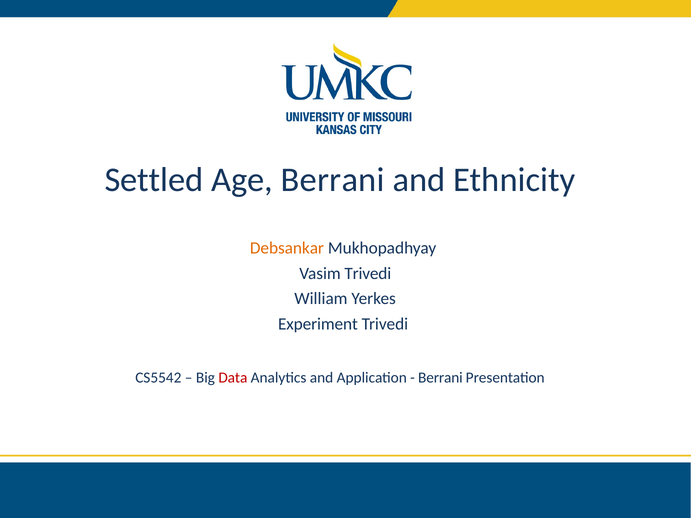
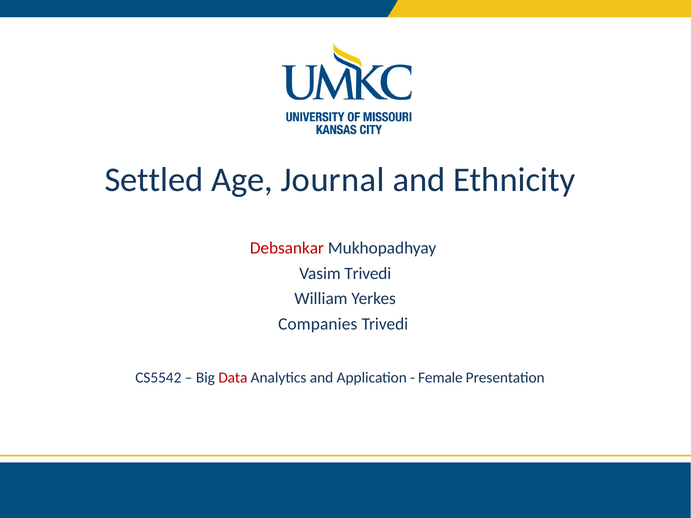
Age Berrani: Berrani -> Journal (333, 180)
Debsankar colour: orange -> red (287, 248)
Experiment: Experiment -> Companies (318, 324)
Berrani: Berrani -> Female (440, 378)
